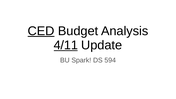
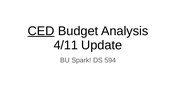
4/11 underline: present -> none (66, 45)
